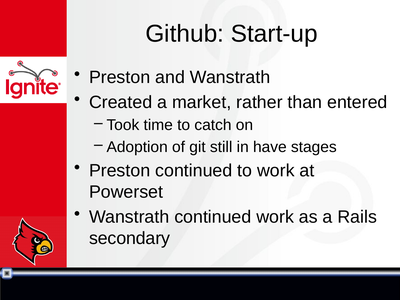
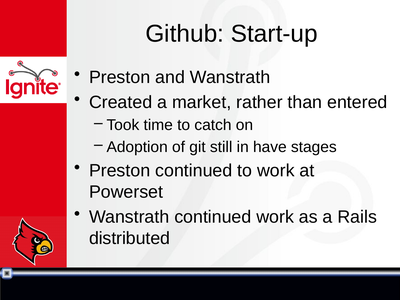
secondary: secondary -> distributed (130, 238)
